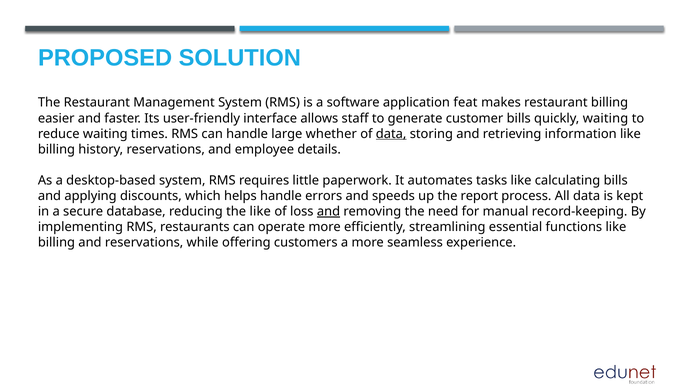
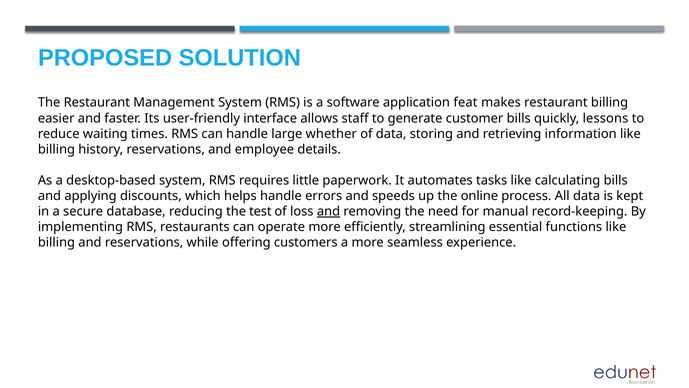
quickly waiting: waiting -> lessons (605, 118)
data underline: present -> none (391, 134)
report: report -> online (479, 196)
the like: like -> test (260, 211)
